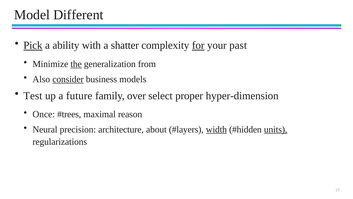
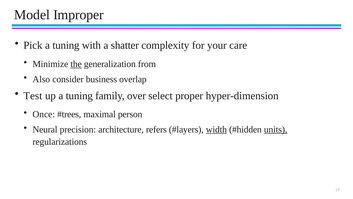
Different: Different -> Improper (78, 15)
Pick underline: present -> none (33, 45)
ability: ability -> tuning (66, 45)
for underline: present -> none (198, 45)
past: past -> care (238, 45)
consider underline: present -> none (68, 79)
models: models -> overlap (133, 79)
up a future: future -> tuning (79, 95)
reason: reason -> person (130, 114)
about: about -> refers (156, 129)
